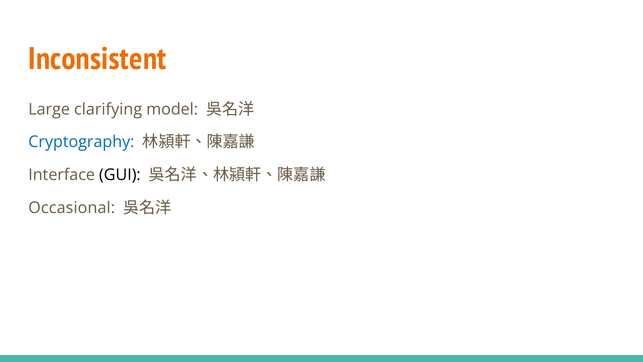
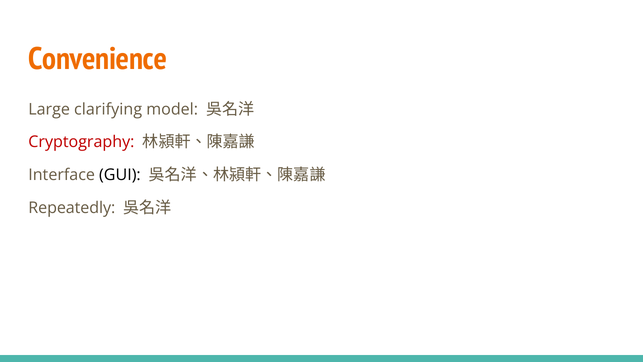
Inconsistent: Inconsistent -> Convenience (98, 59)
Cryptography colour: blue -> red (81, 142)
Occasional: Occasional -> Repeatedly (72, 208)
